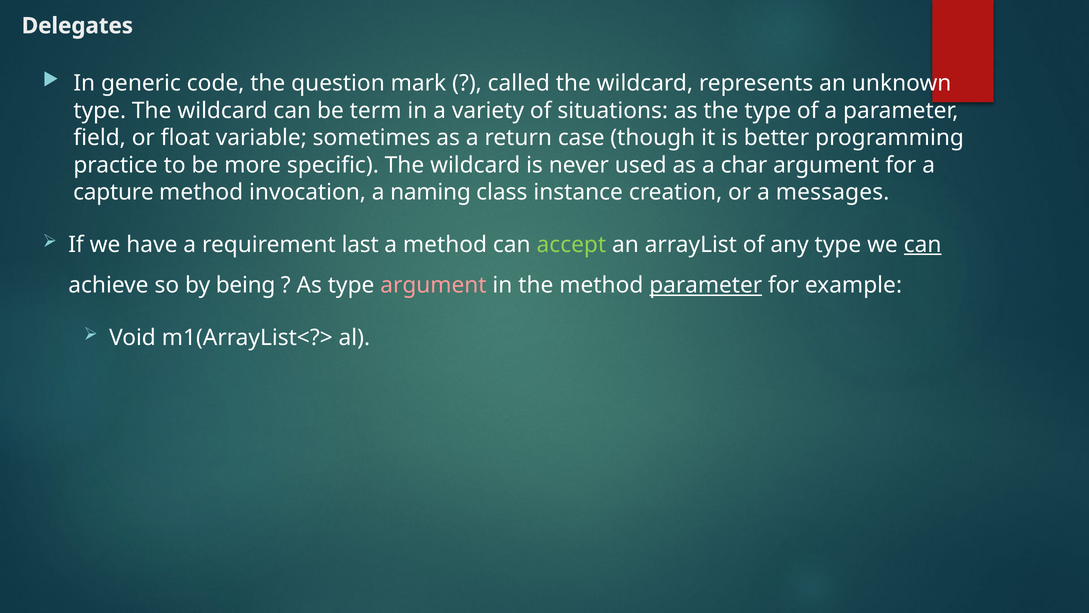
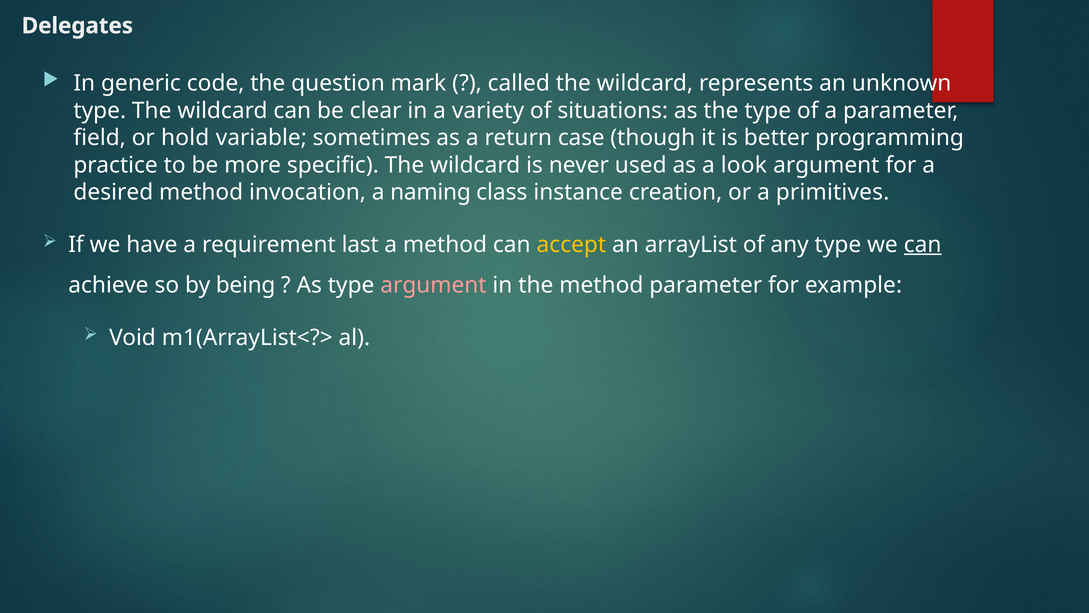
term: term -> clear (376, 110)
float: float -> hold (185, 138)
char: char -> look (744, 165)
capture: capture -> desired (113, 192)
messages: messages -> primitives (833, 192)
accept colour: light green -> yellow (571, 244)
parameter underline: present -> none (706, 285)
